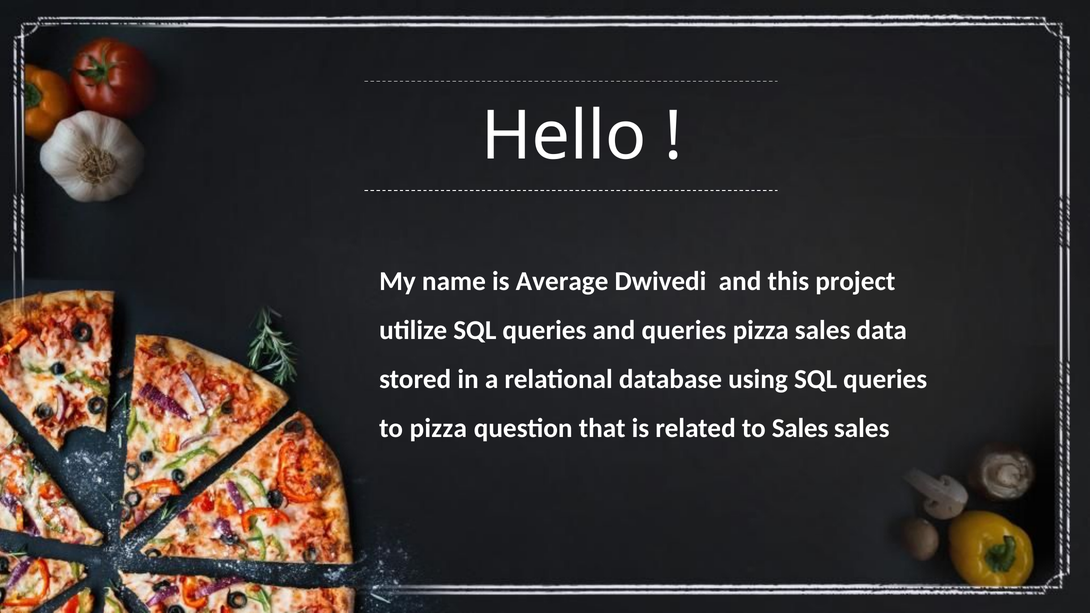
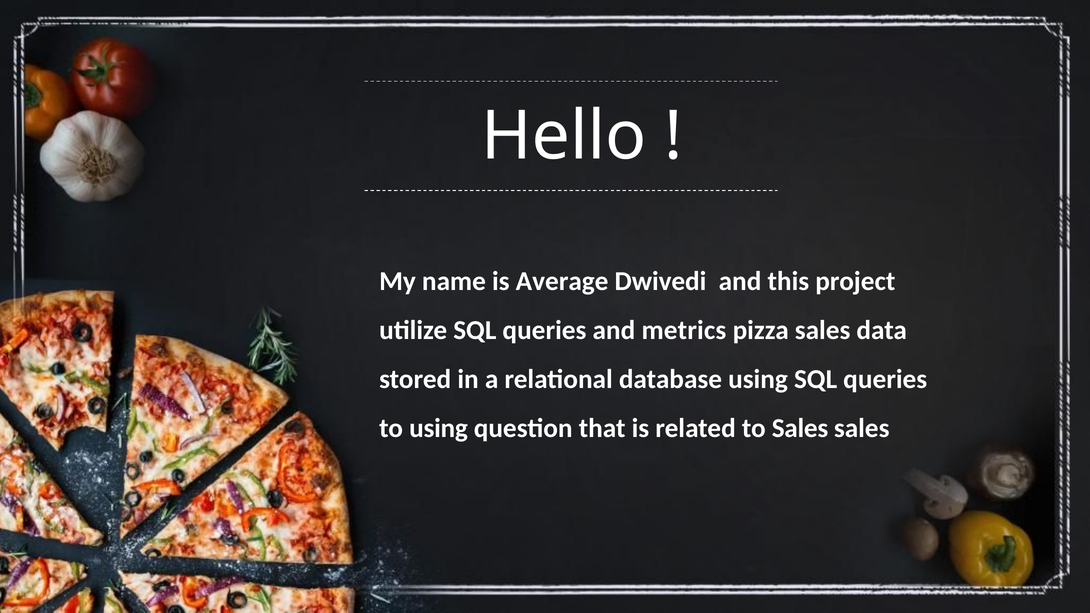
and queries: queries -> metrics (684, 331)
to pizza: pizza -> using (439, 429)
